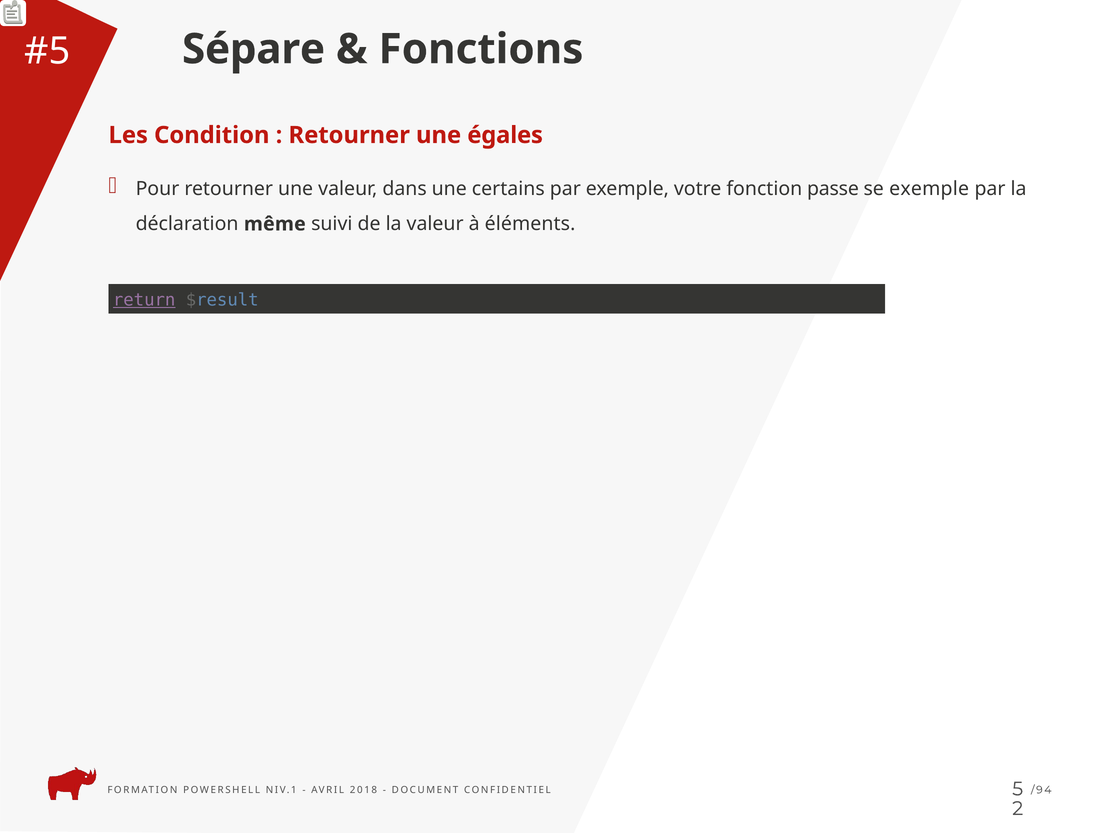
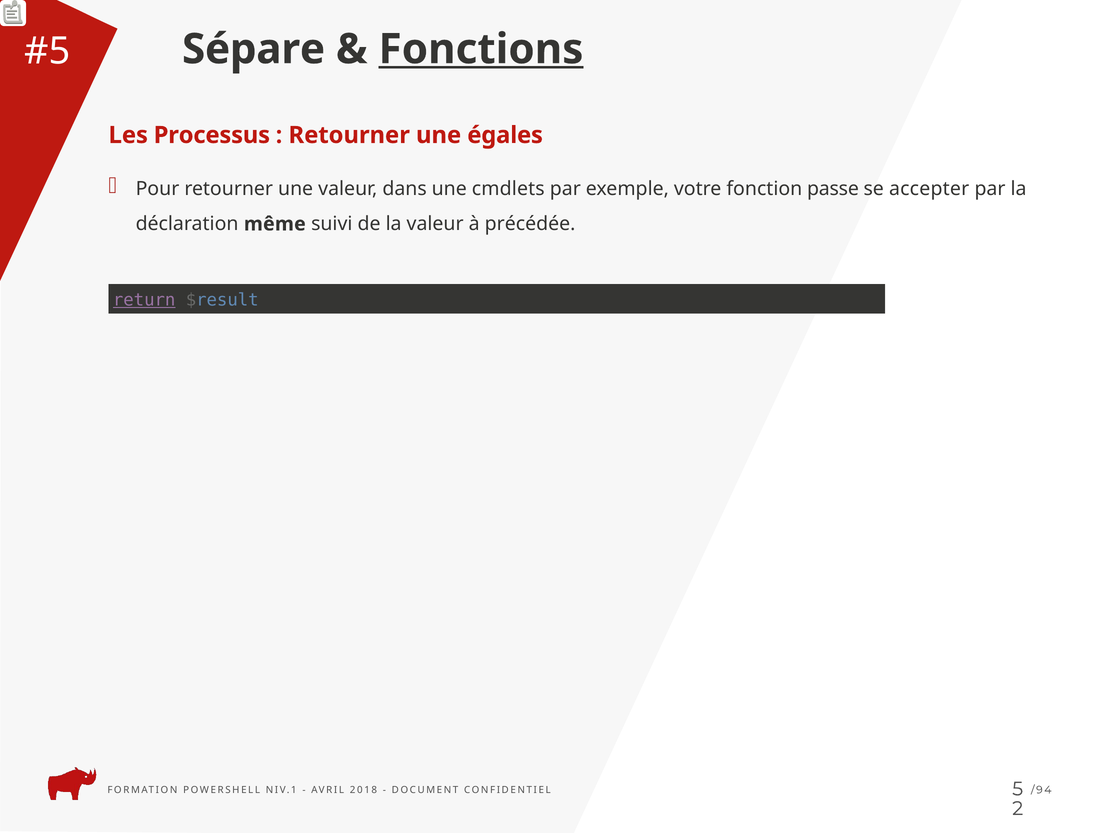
Fonctions underline: none -> present (481, 49)
Condition: Condition -> Processus (212, 135)
certains: certains -> cmdlets (508, 189)
se exemple: exemple -> accepter (929, 189)
éléments: éléments -> précédée (530, 224)
